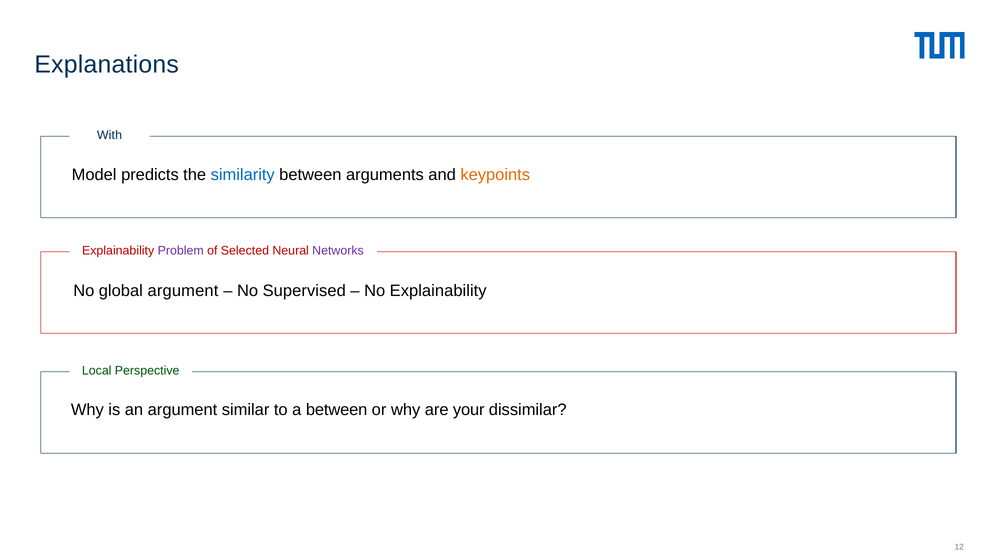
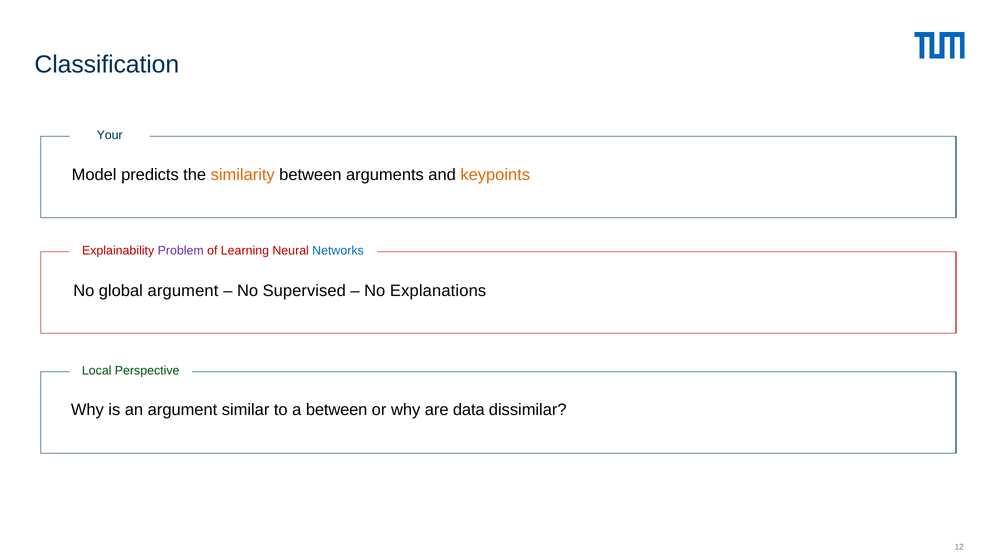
Explanations: Explanations -> Classification (107, 64)
With: With -> Your (110, 135)
similarity colour: blue -> orange (243, 175)
Selected: Selected -> Learning (245, 250)
Networks colour: purple -> blue (338, 250)
No Explainability: Explainability -> Explanations (438, 290)
your: your -> data (469, 409)
